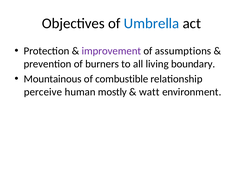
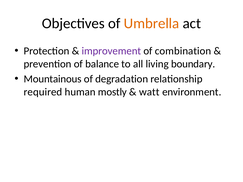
Umbrella colour: blue -> orange (152, 24)
assumptions: assumptions -> combination (183, 51)
burners: burners -> balance (102, 64)
combustible: combustible -> degradation (122, 79)
perceive: perceive -> required (43, 92)
